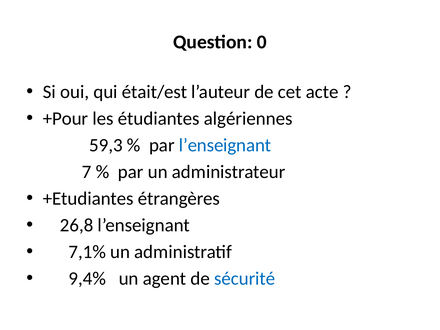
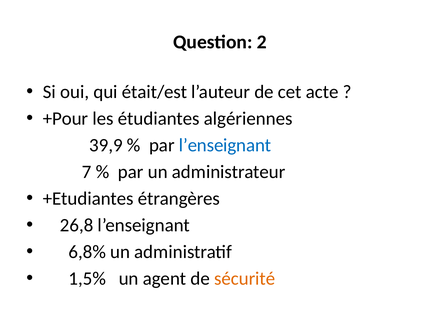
0: 0 -> 2 (262, 42)
59,3: 59,3 -> 39,9 (106, 145)
7,1%: 7,1% -> 6,8% (87, 252)
9,4%: 9,4% -> 1,5% (87, 279)
sécurité colour: blue -> orange (245, 279)
